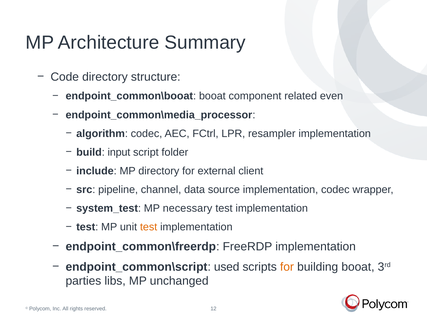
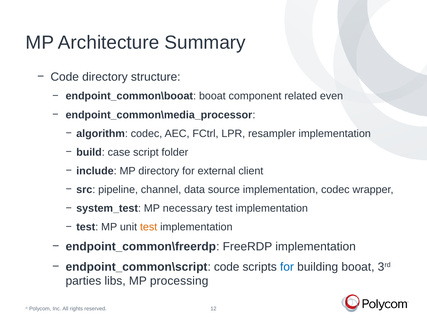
input: input -> case (119, 152)
endpoint_common\script used: used -> code (227, 267)
for colour: orange -> blue (287, 267)
unchanged: unchanged -> processing (179, 281)
